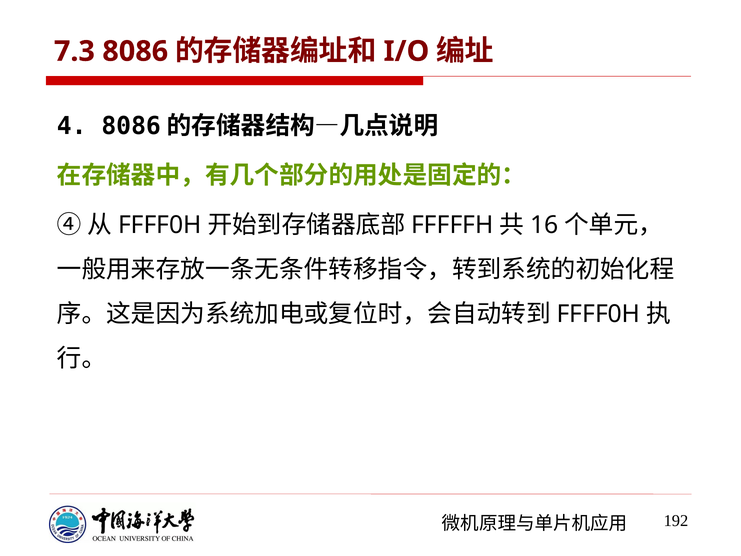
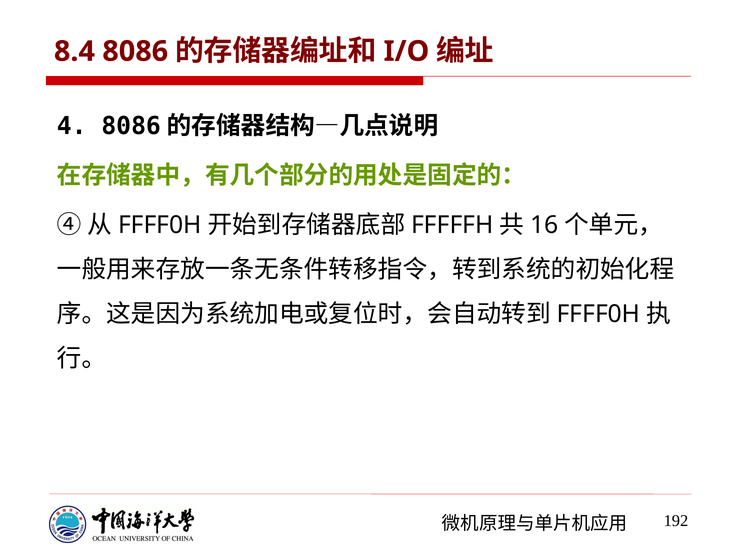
7.3: 7.3 -> 8.4 (74, 51)
